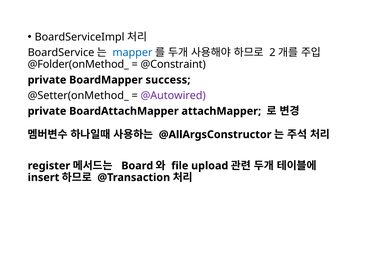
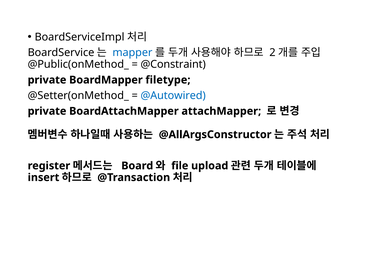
@Folder(onMethod_: @Folder(onMethod_ -> @Public(onMethod_ (78, 64)
success: success -> filetype (168, 80)
@Autowired colour: purple -> blue (173, 95)
